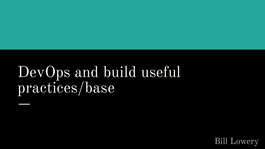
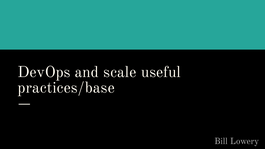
build: build -> scale (120, 72)
